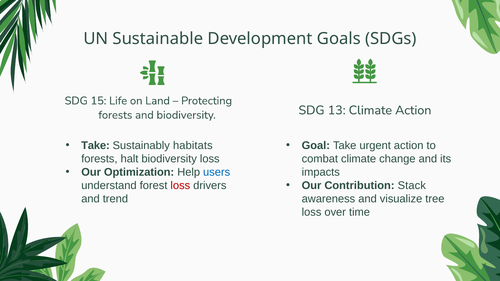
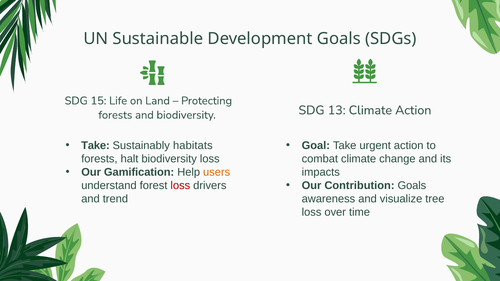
Optimization: Optimization -> Gamification (139, 172)
users colour: blue -> orange (217, 172)
Contribution Stack: Stack -> Goals (412, 186)
